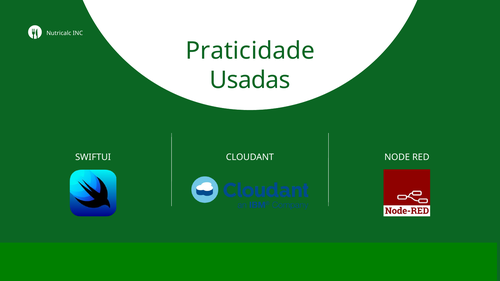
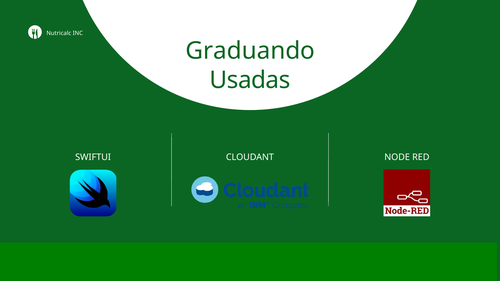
Praticidade: Praticidade -> Graduando (250, 51)
